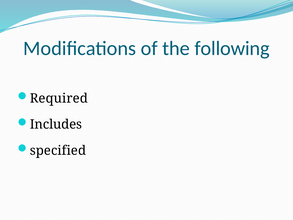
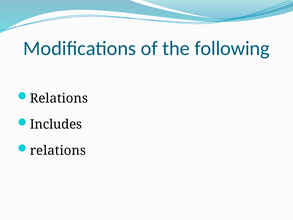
Required: Required -> Relations (59, 98)
specified: specified -> relations (58, 150)
